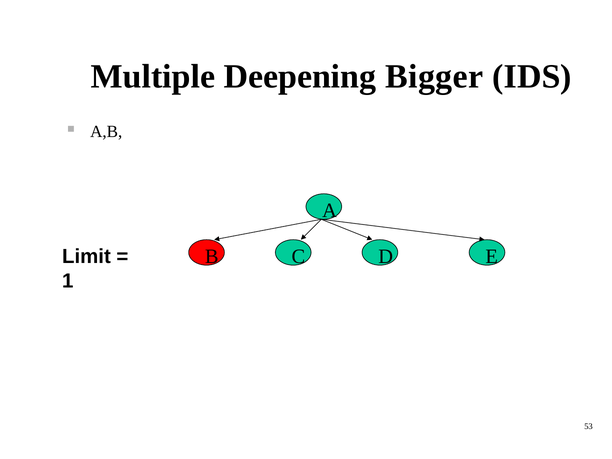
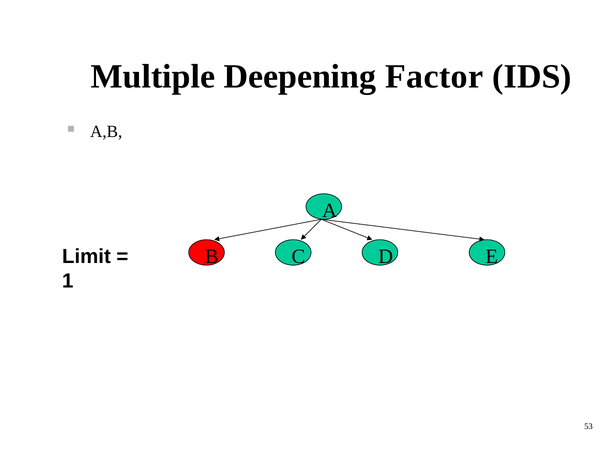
Bigger: Bigger -> Factor (434, 76)
